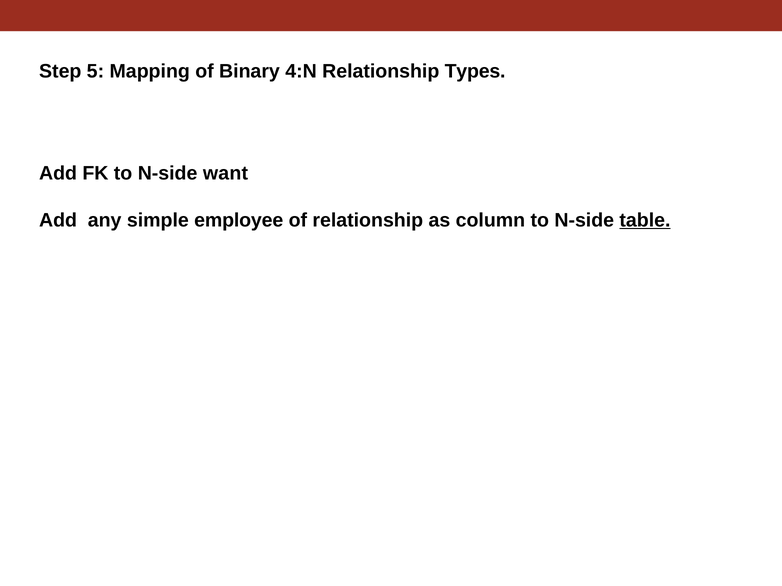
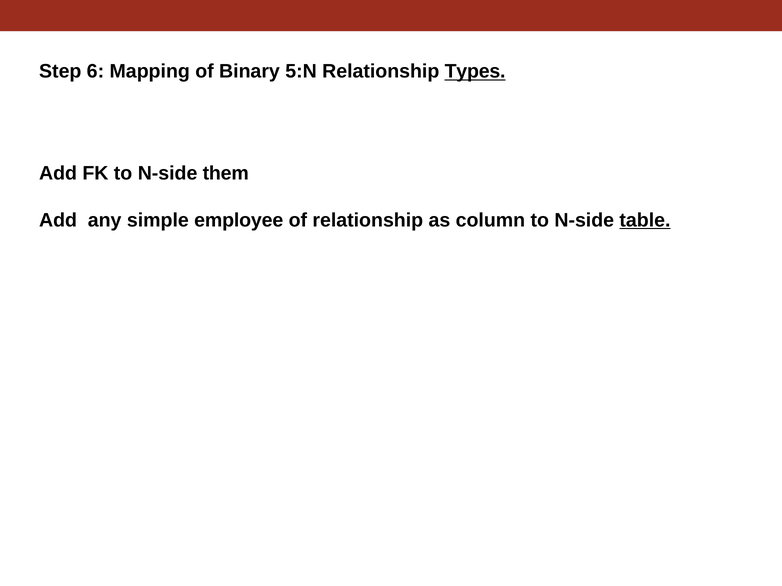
5: 5 -> 6 (95, 72)
4:N: 4:N -> 5:N (301, 72)
Types underline: none -> present (475, 72)
want: want -> them (226, 173)
